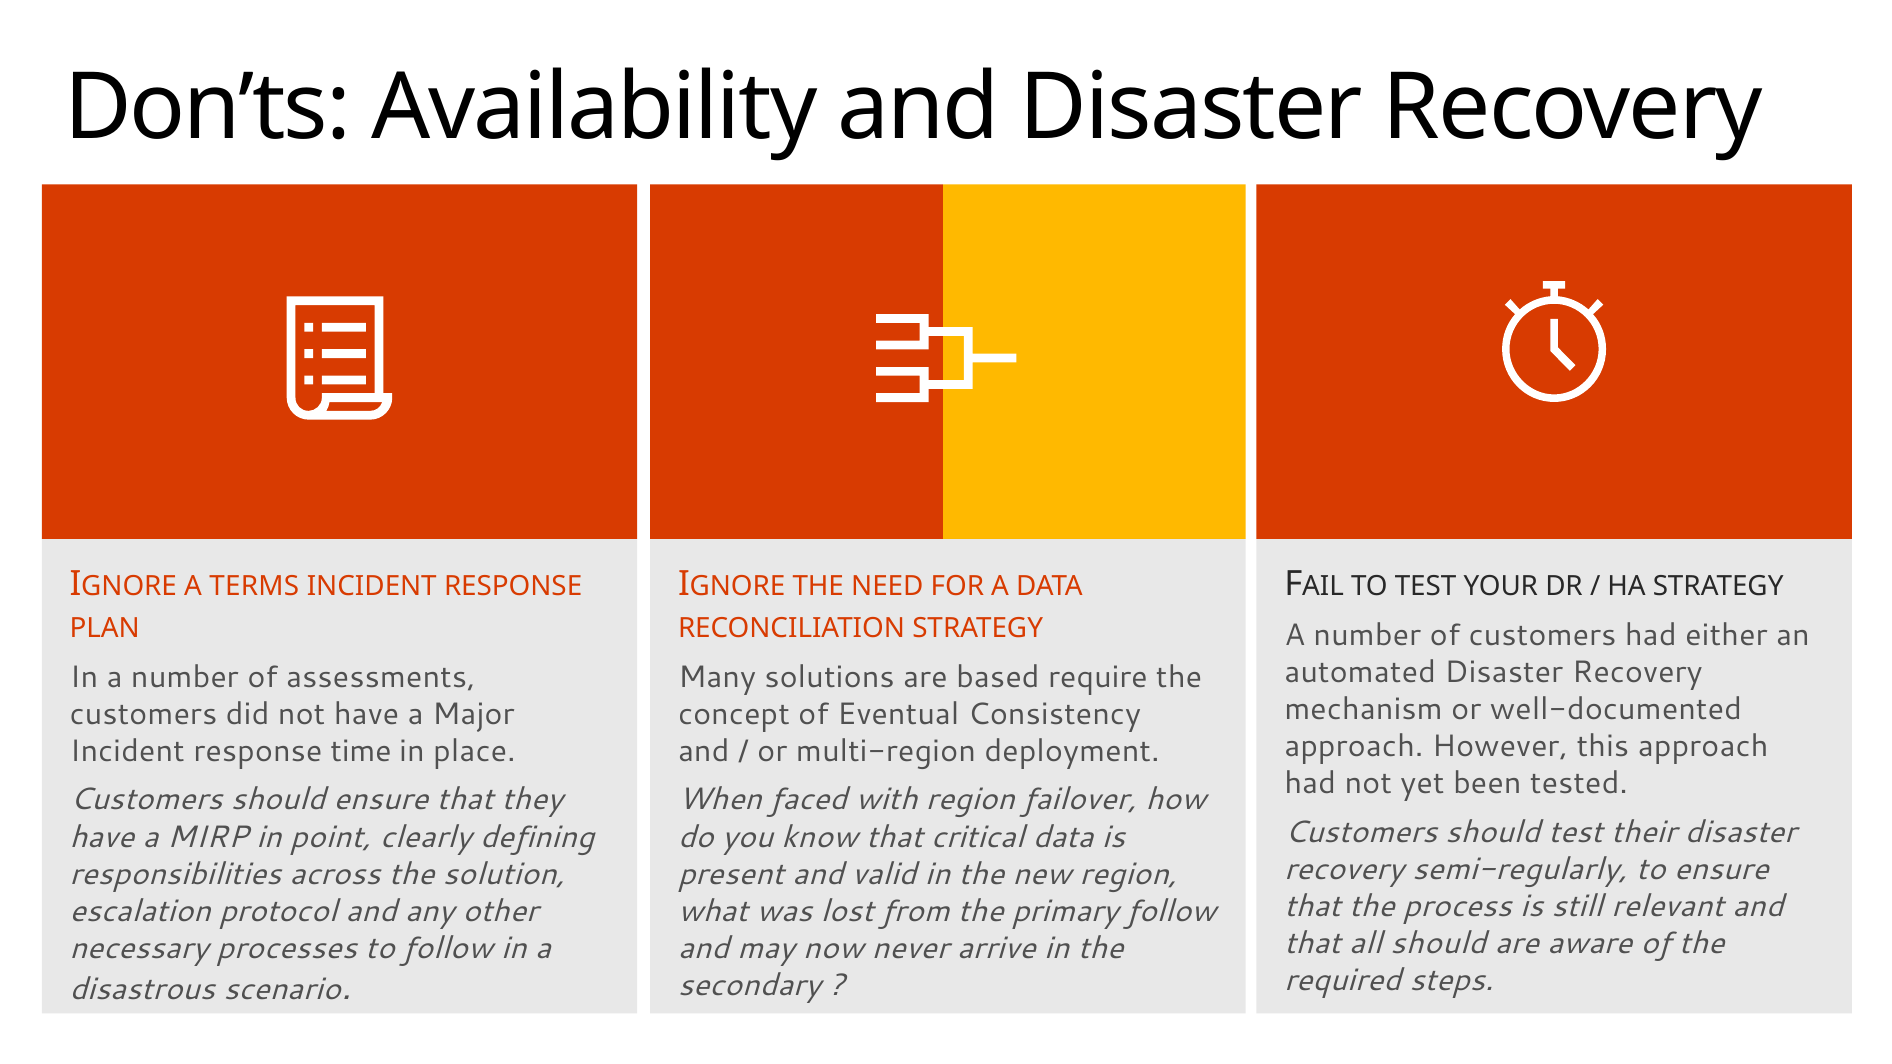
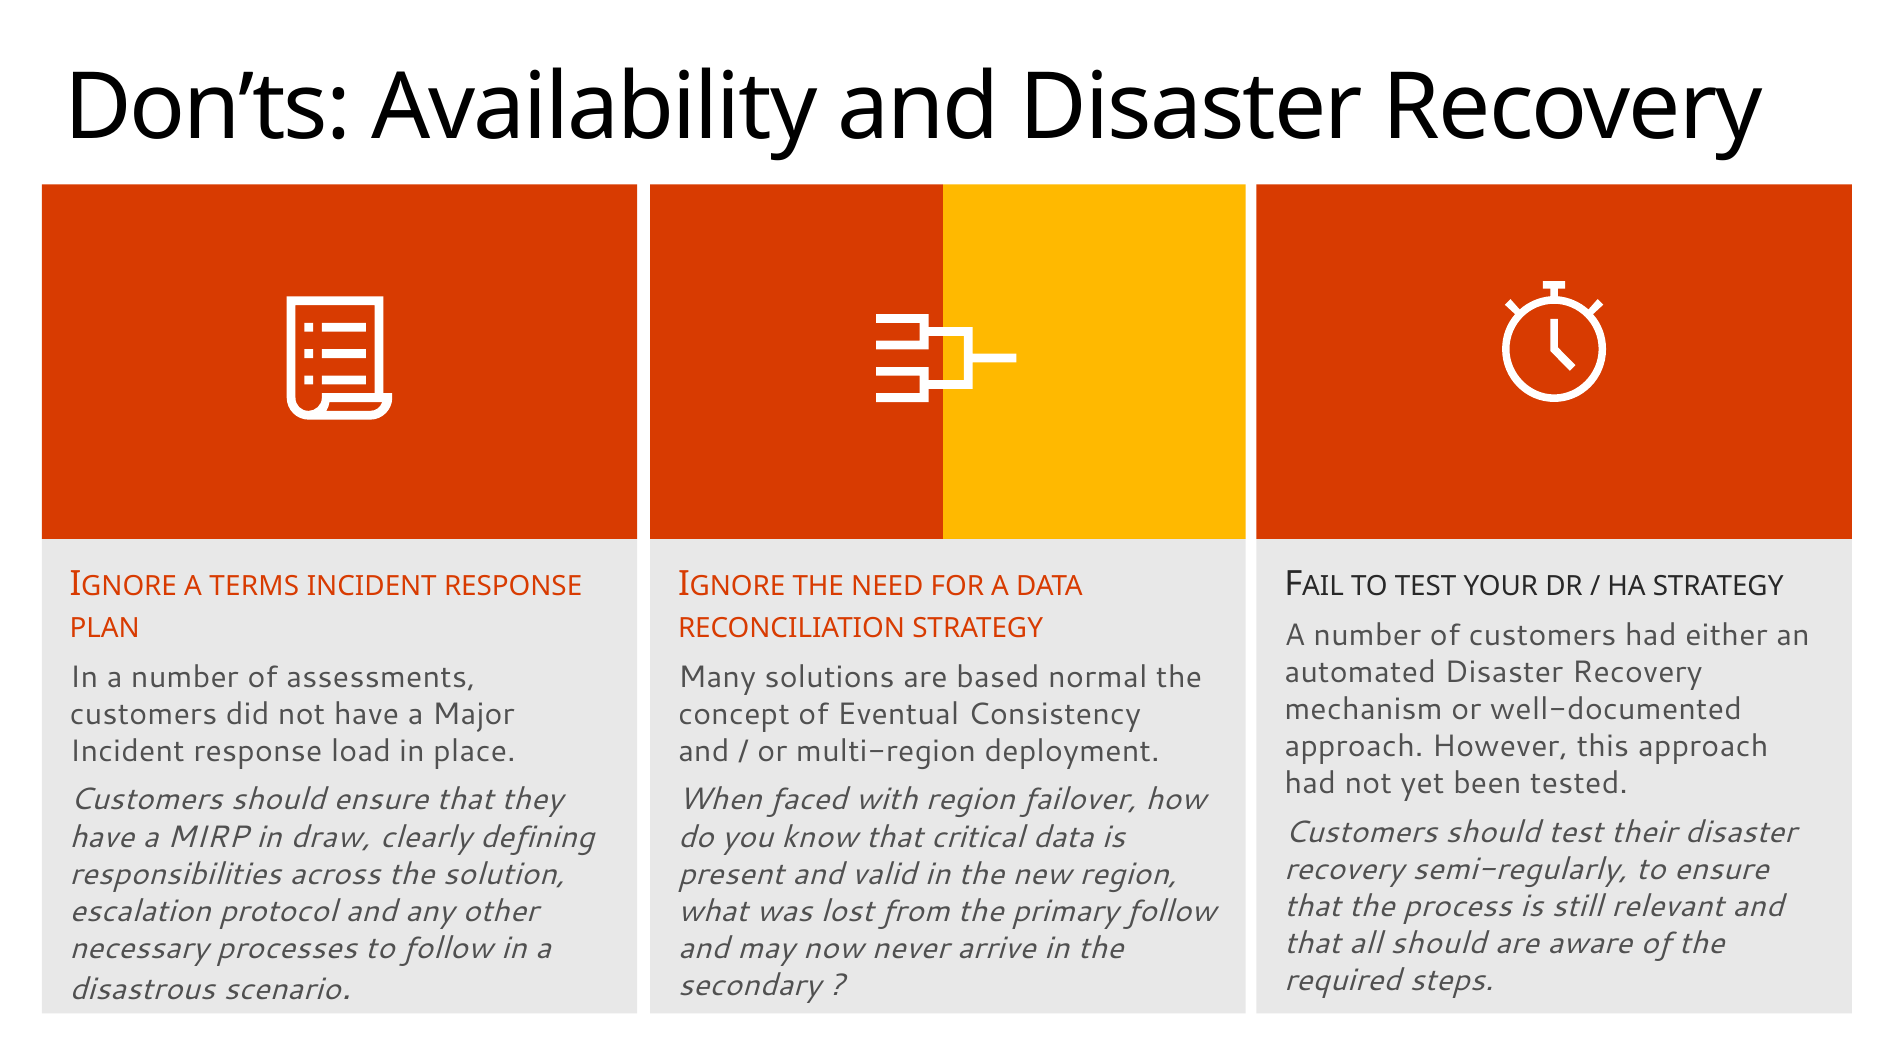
require: require -> normal (1098, 677)
time: time -> load (361, 751)
point: point -> draw (331, 837)
